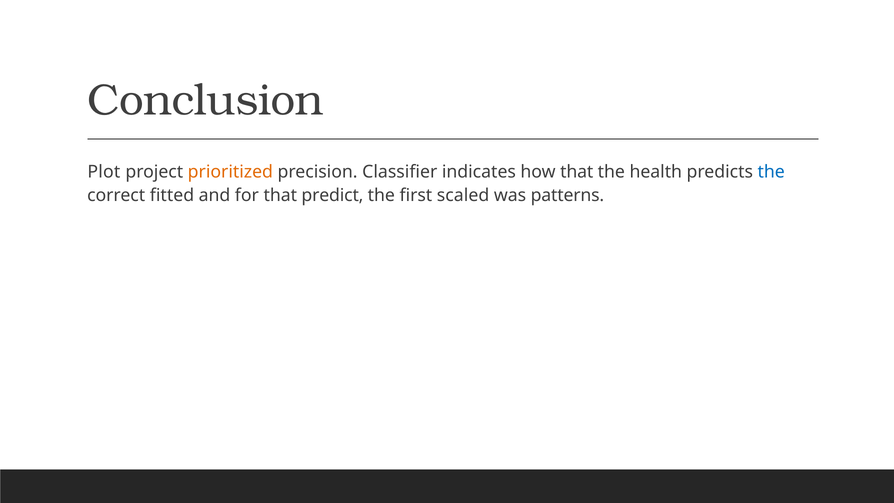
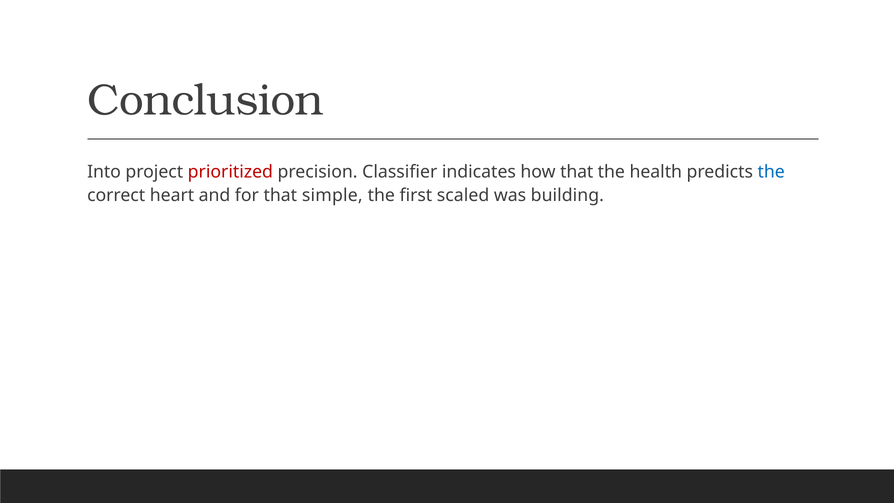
Plot: Plot -> Into (104, 172)
prioritized colour: orange -> red (230, 172)
fitted: fitted -> heart (172, 195)
predict: predict -> simple (332, 195)
patterns: patterns -> building (567, 195)
